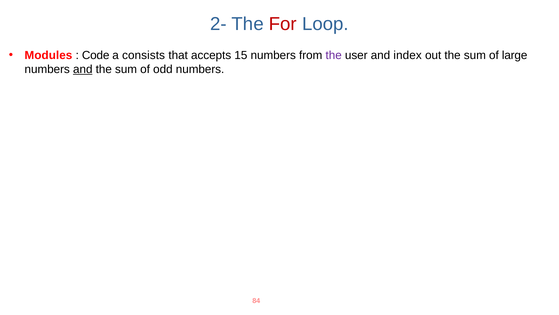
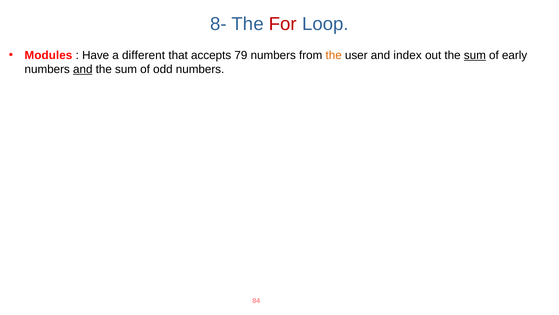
2-: 2- -> 8- (219, 24)
Code: Code -> Have (96, 55)
consists: consists -> different (144, 55)
15: 15 -> 79 (241, 55)
the colour: purple -> orange (334, 55)
sum underline: none -> present (475, 55)
large: large -> early (515, 55)
